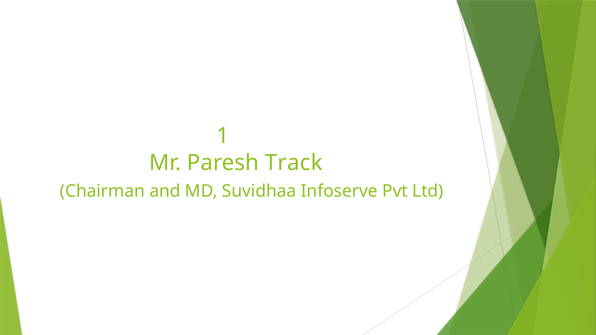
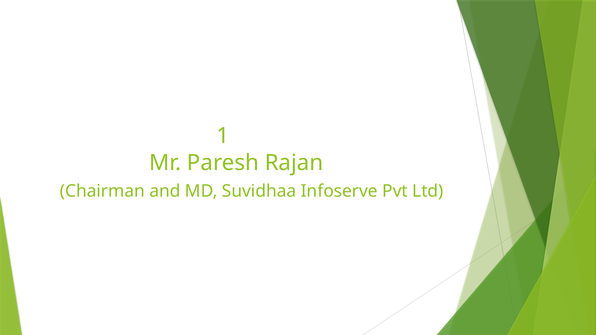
Track: Track -> Rajan (294, 163)
